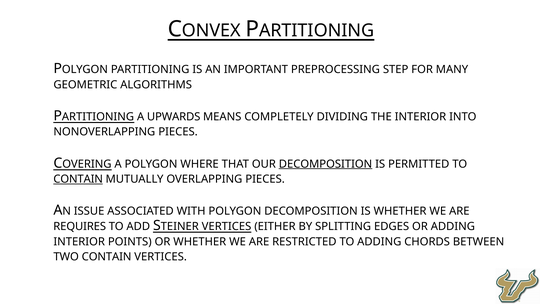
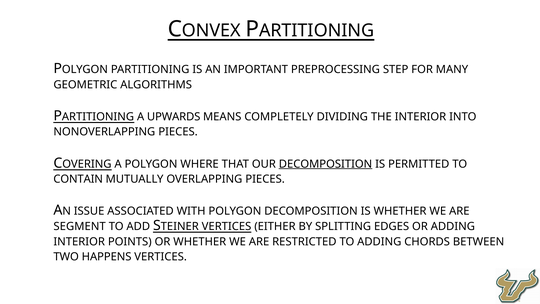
CONTAIN underline: present -> none (78, 179)
REQUIRES: REQUIRES -> SEGMENT (80, 226)
TWO CONTAIN: CONTAIN -> HAPPENS (107, 257)
